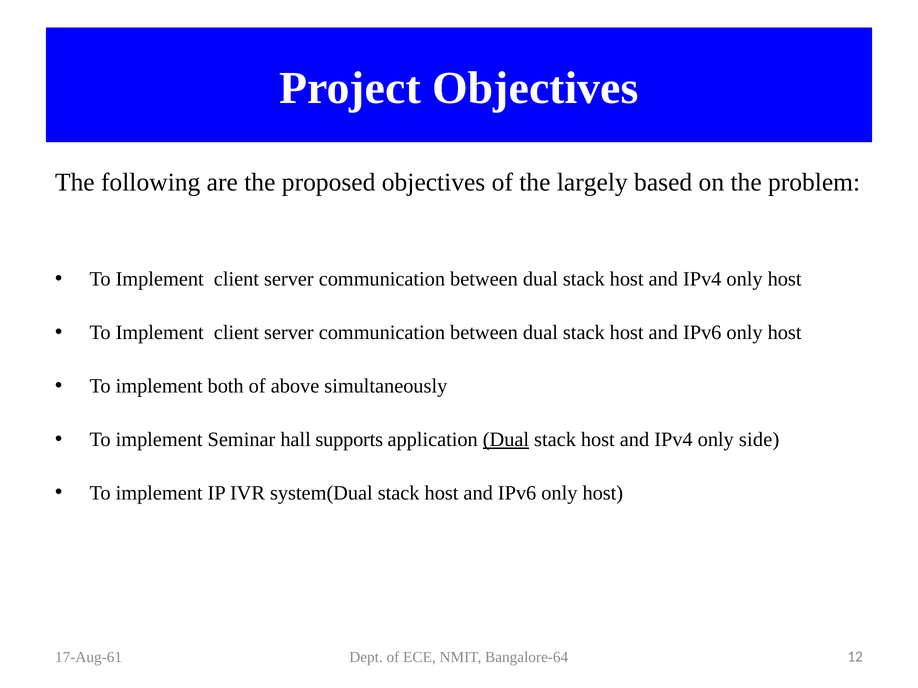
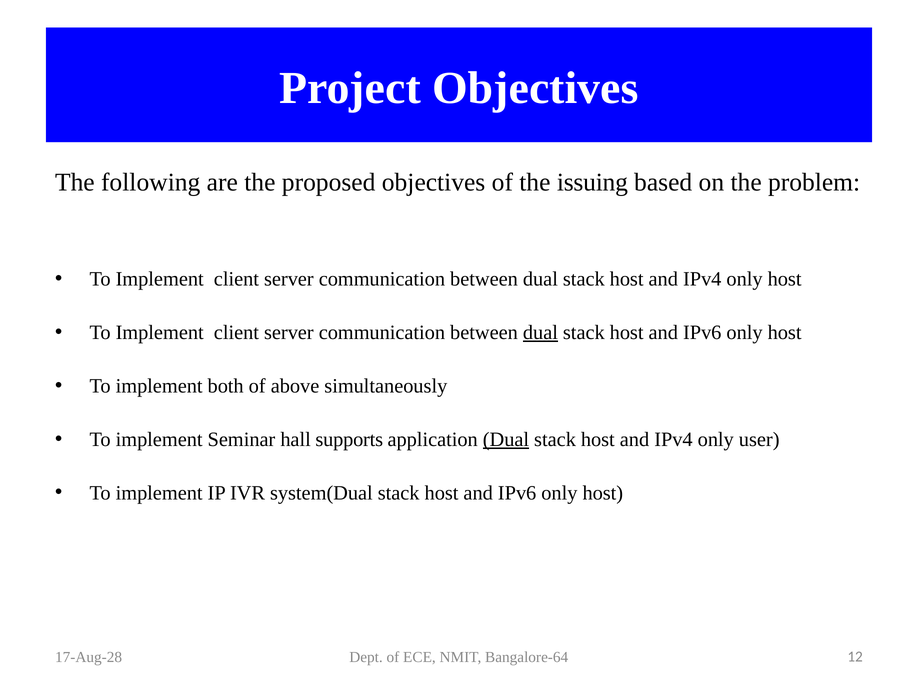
largely: largely -> issuing (592, 182)
dual underline: none -> present (540, 333)
side: side -> user (759, 440)
17-Aug-61: 17-Aug-61 -> 17-Aug-28 (89, 658)
